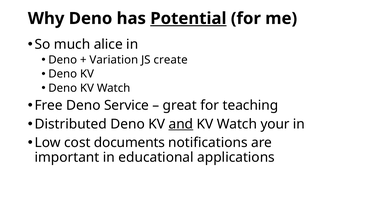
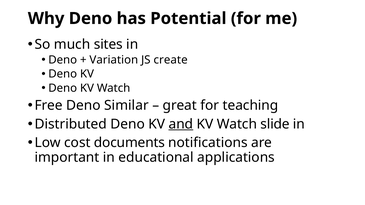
Potential underline: present -> none (188, 18)
alice: alice -> sites (108, 44)
Service: Service -> Similar (126, 106)
your: your -> slide (275, 124)
